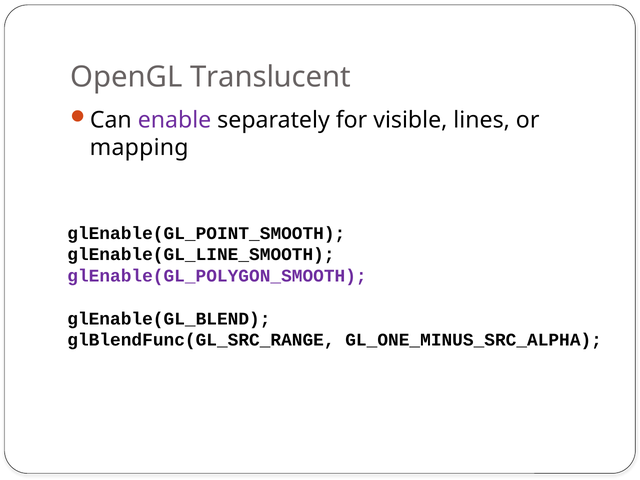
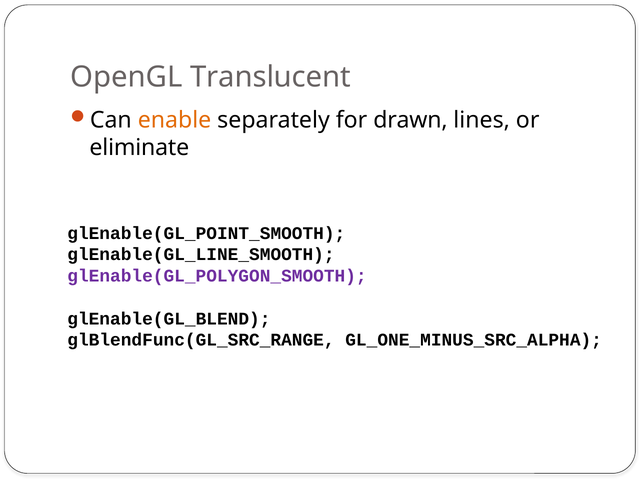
enable colour: purple -> orange (175, 120)
visible: visible -> drawn (410, 120)
mapping: mapping -> eliminate (139, 148)
